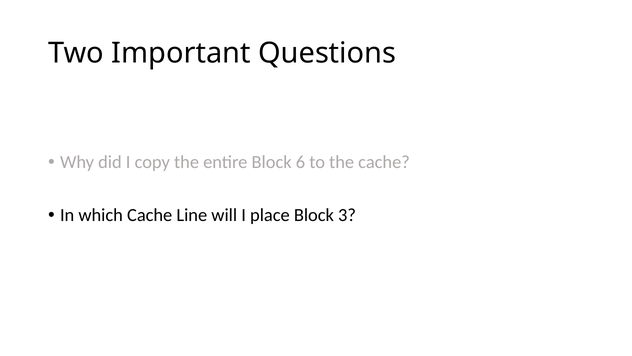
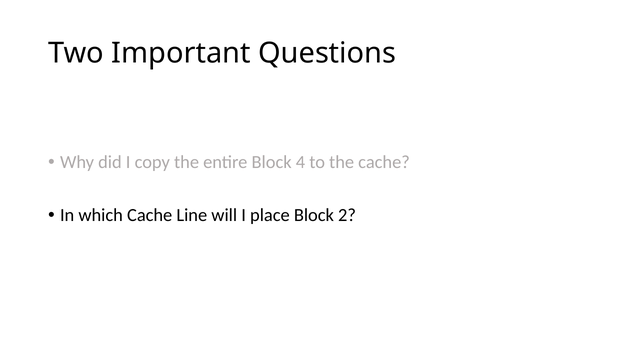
6: 6 -> 4 (300, 162)
3: 3 -> 2 (347, 215)
